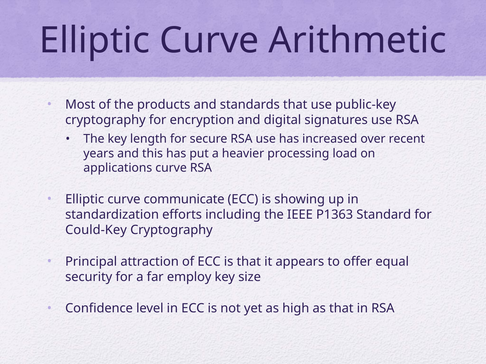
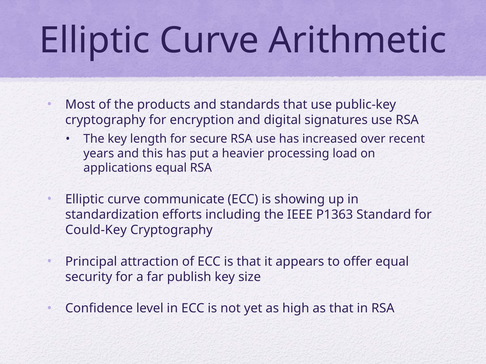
applications curve: curve -> equal (171, 168)
employ: employ -> publish (189, 277)
